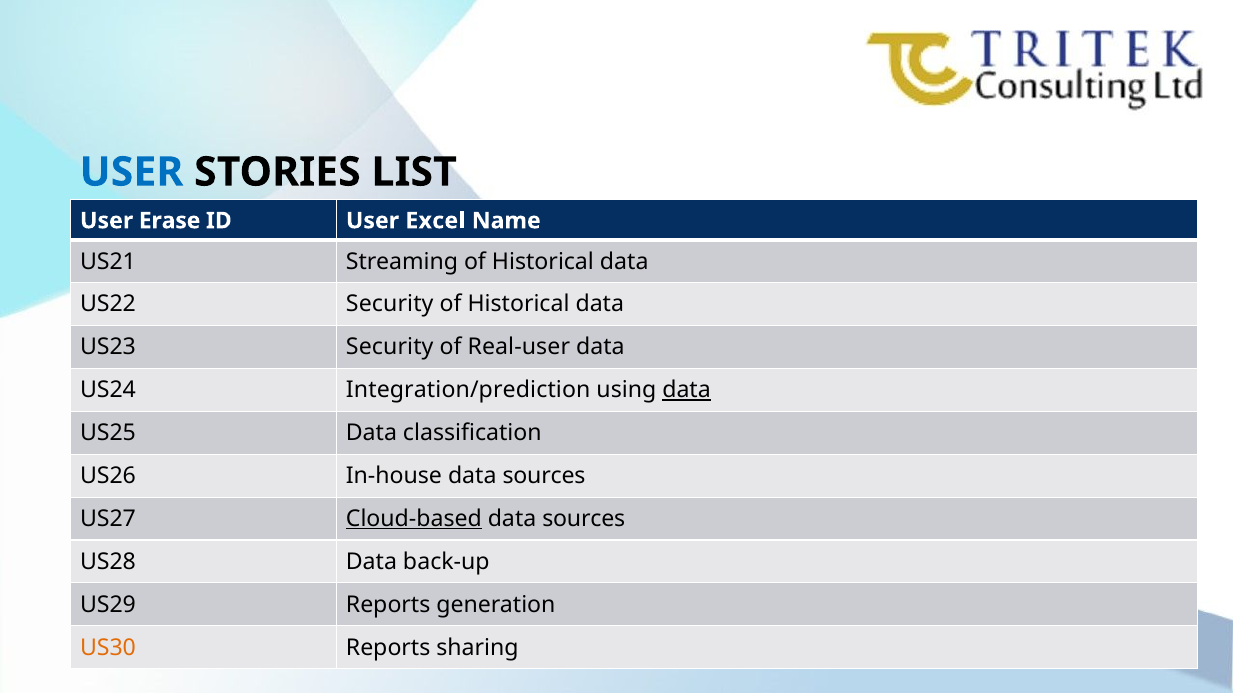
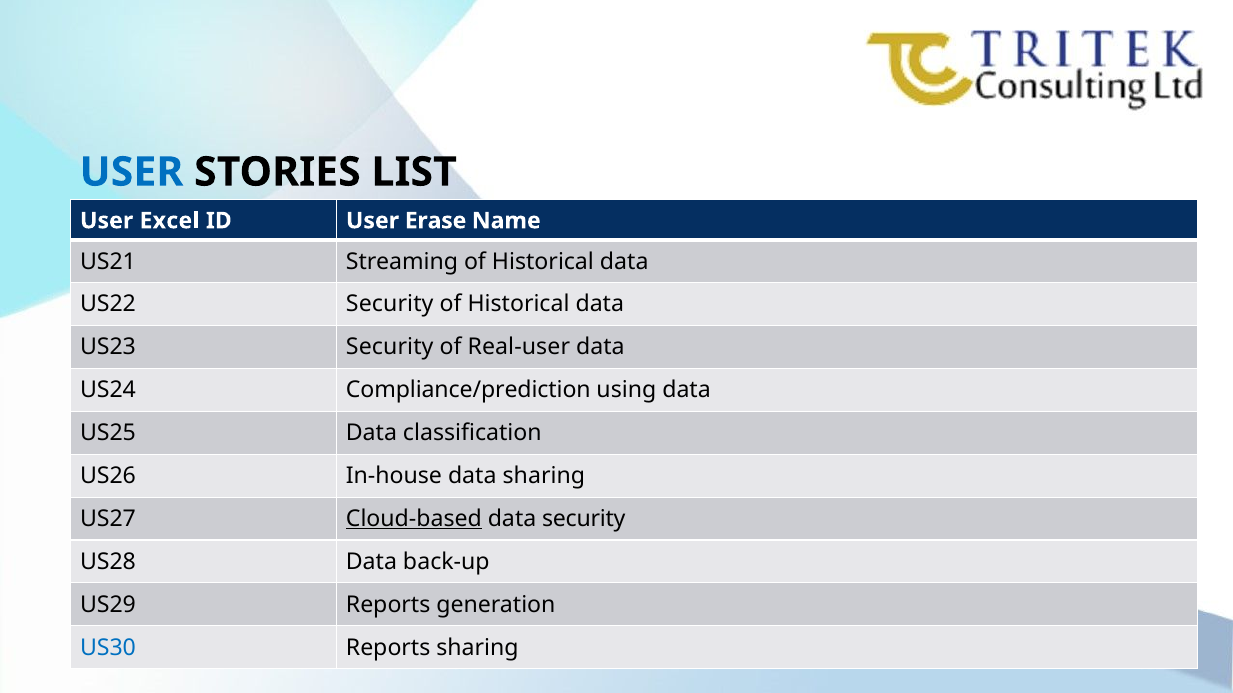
Erase: Erase -> Excel (169, 221)
Excel: Excel -> Erase (436, 221)
Integration/prediction: Integration/prediction -> Compliance/prediction (468, 390)
data underline: present -> none (687, 390)
In-house data sources: sources -> sharing (544, 476)
sources: sources -> security (584, 519)
US30 colour: orange -> blue (108, 648)
